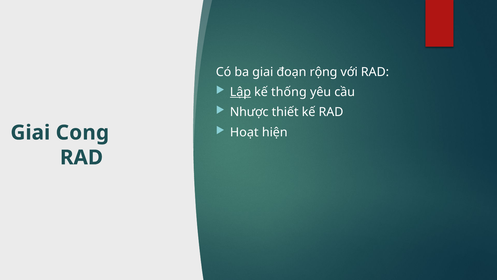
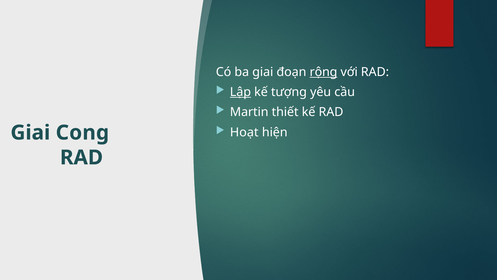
rộng underline: none -> present (323, 72)
thống: thống -> tượng (289, 92)
Nhược: Nhược -> Martin (249, 112)
